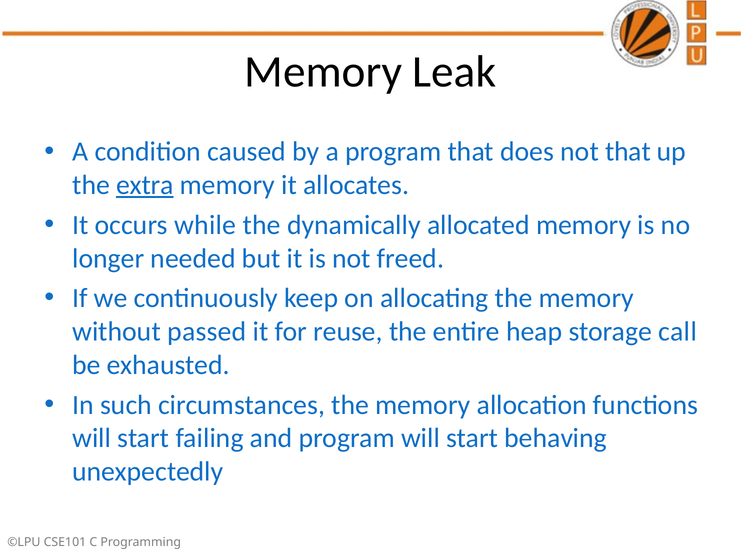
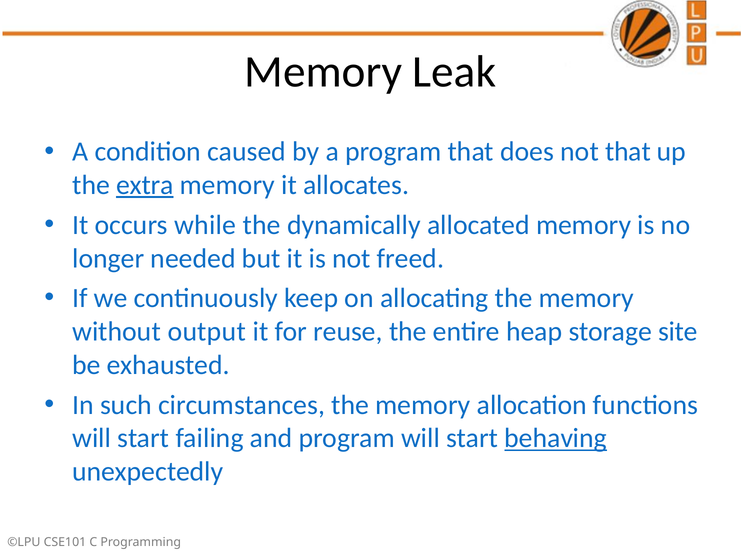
passed: passed -> output (207, 332)
call: call -> site (678, 332)
behaving underline: none -> present (556, 439)
